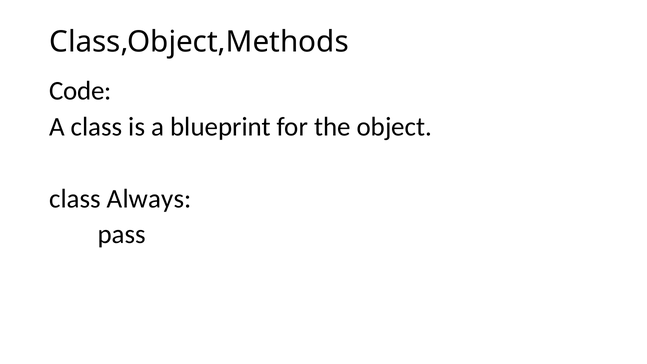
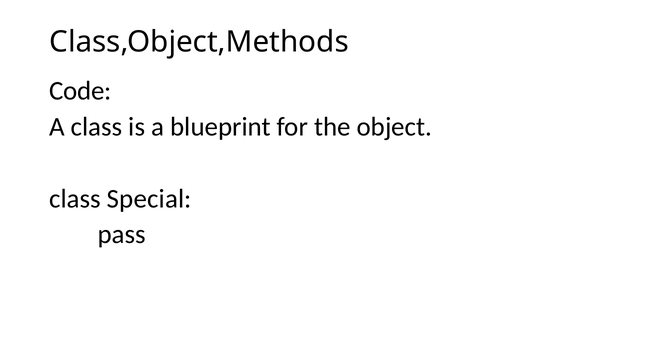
Always: Always -> Special (149, 199)
